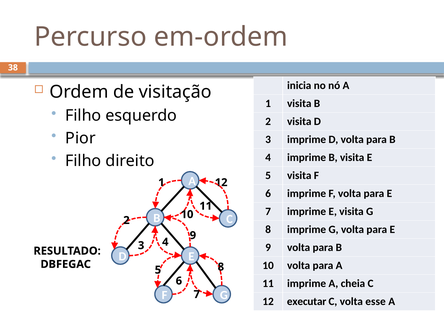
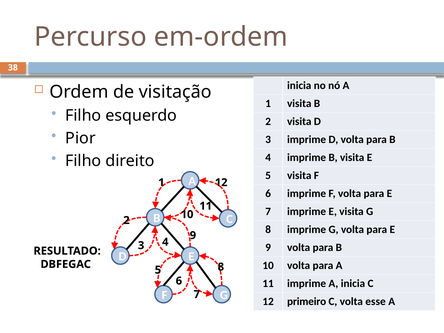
A cheia: cheia -> inicia (353, 284)
executar: executar -> primeiro (307, 302)
